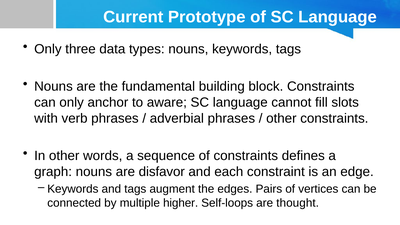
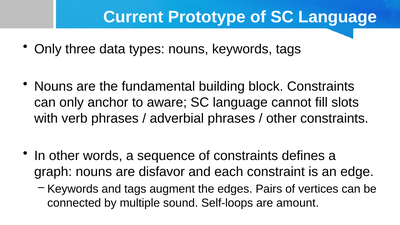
higher: higher -> sound (181, 203)
thought: thought -> amount (298, 203)
